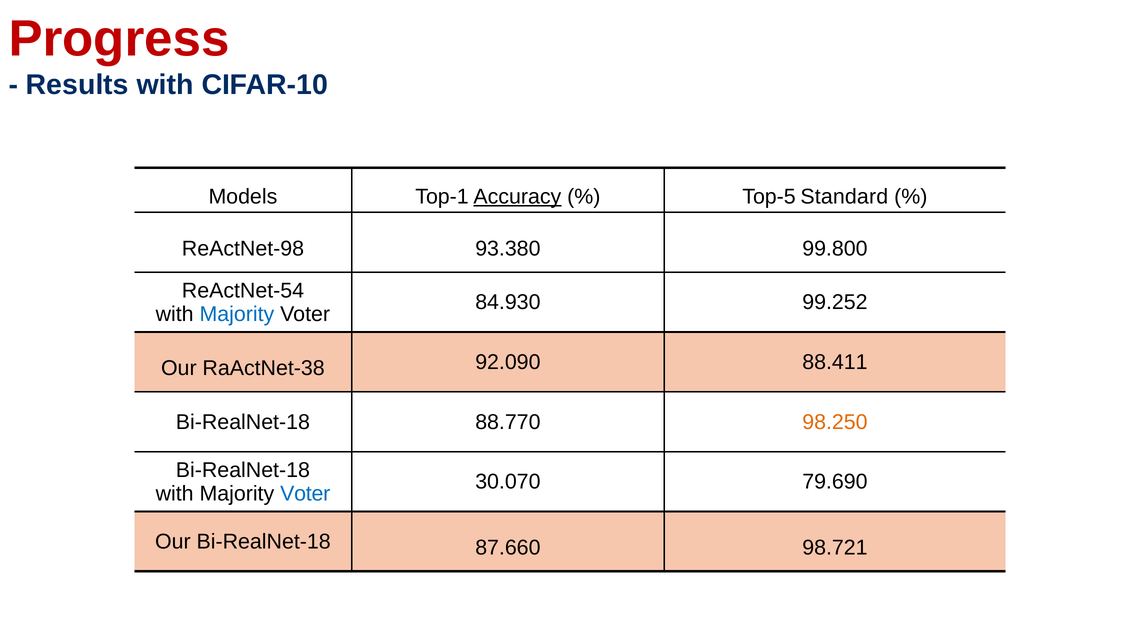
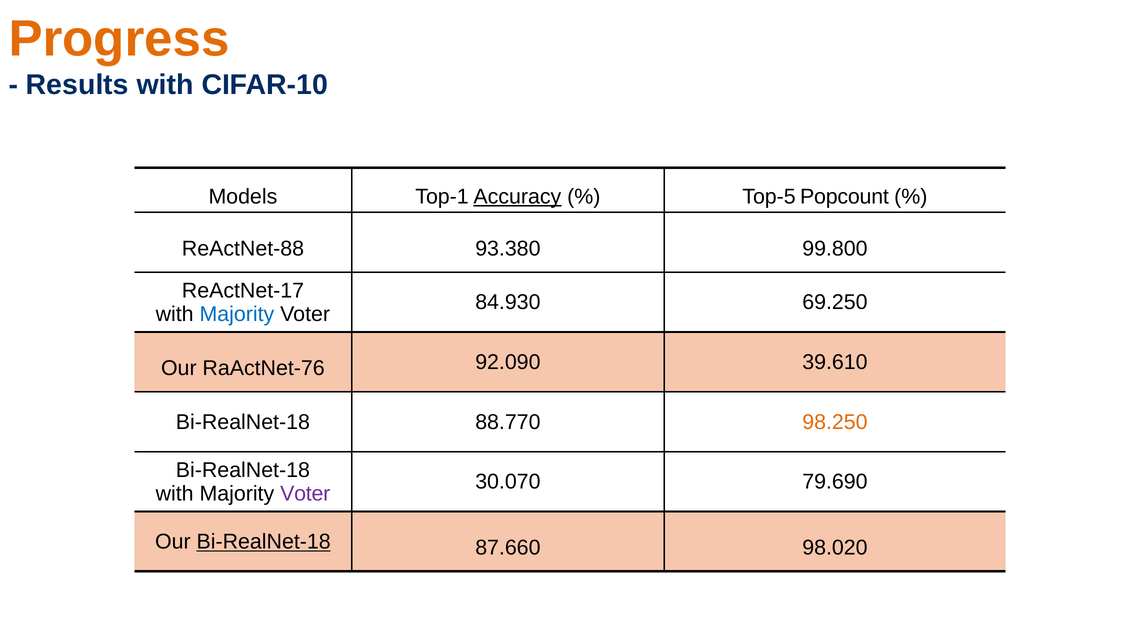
Progress colour: red -> orange (119, 39)
Standard: Standard -> Popcount (844, 197)
ReActNet-98: ReActNet-98 -> ReActNet-88 (243, 249)
ReActNet-54: ReActNet-54 -> ReActNet-17 (243, 291)
99.252: 99.252 -> 69.250 (835, 303)
RaActNet-38: RaActNet-38 -> RaActNet-76 (264, 368)
88.411: 88.411 -> 39.610 (835, 362)
Voter colour: blue -> purple (305, 494)
Bi-RealNet-18 underline: none -> present (264, 542)
98.721: 98.721 -> 98.020 (835, 548)
